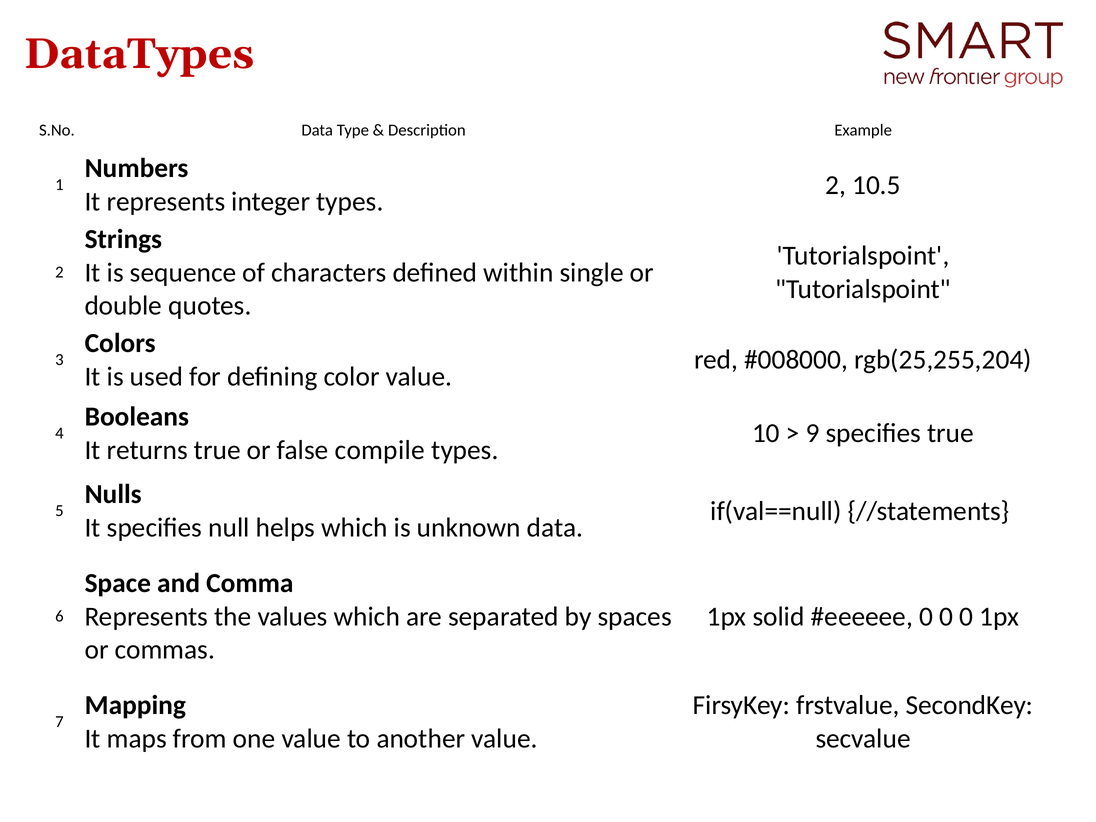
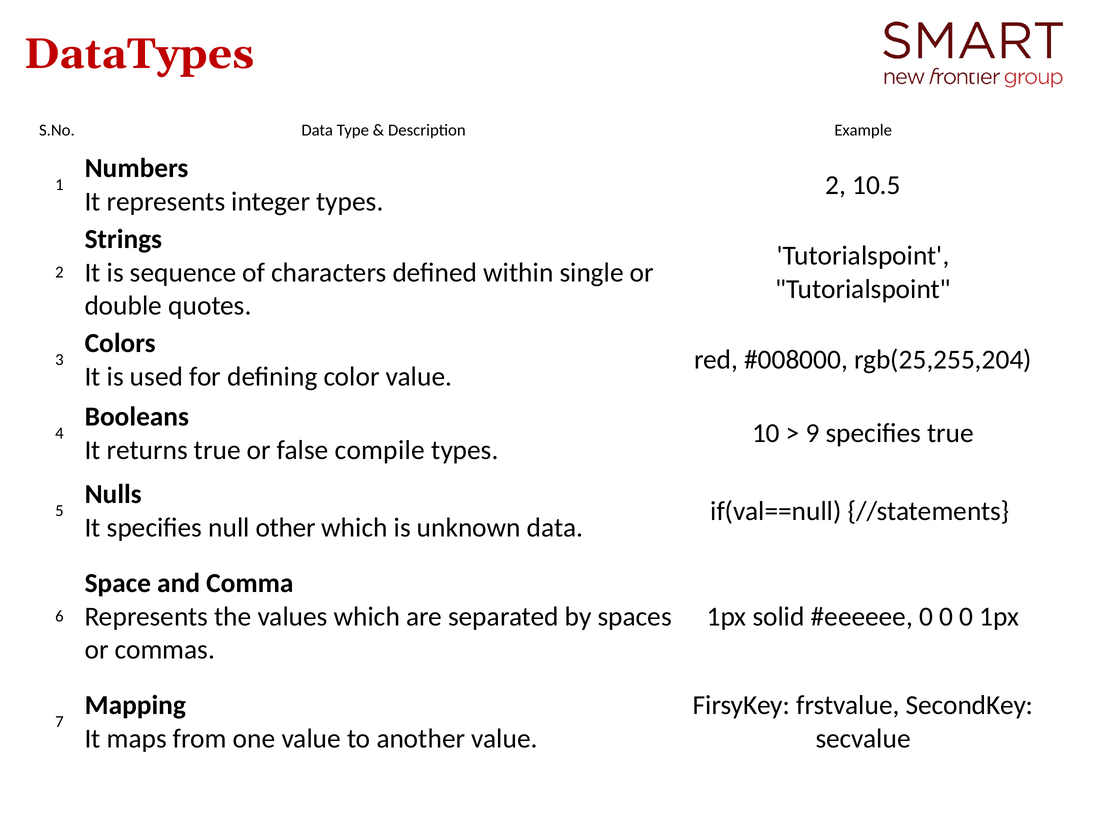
helps: helps -> other (286, 528)
